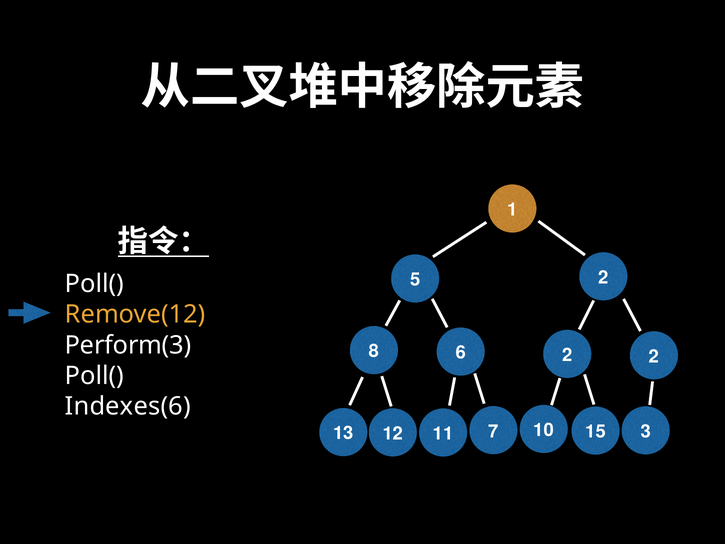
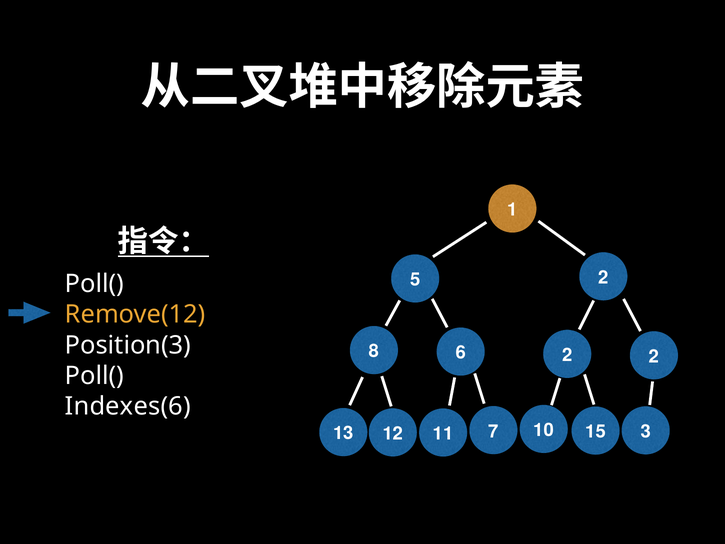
Perform(3: Perform(3 -> Position(3 (128, 345)
